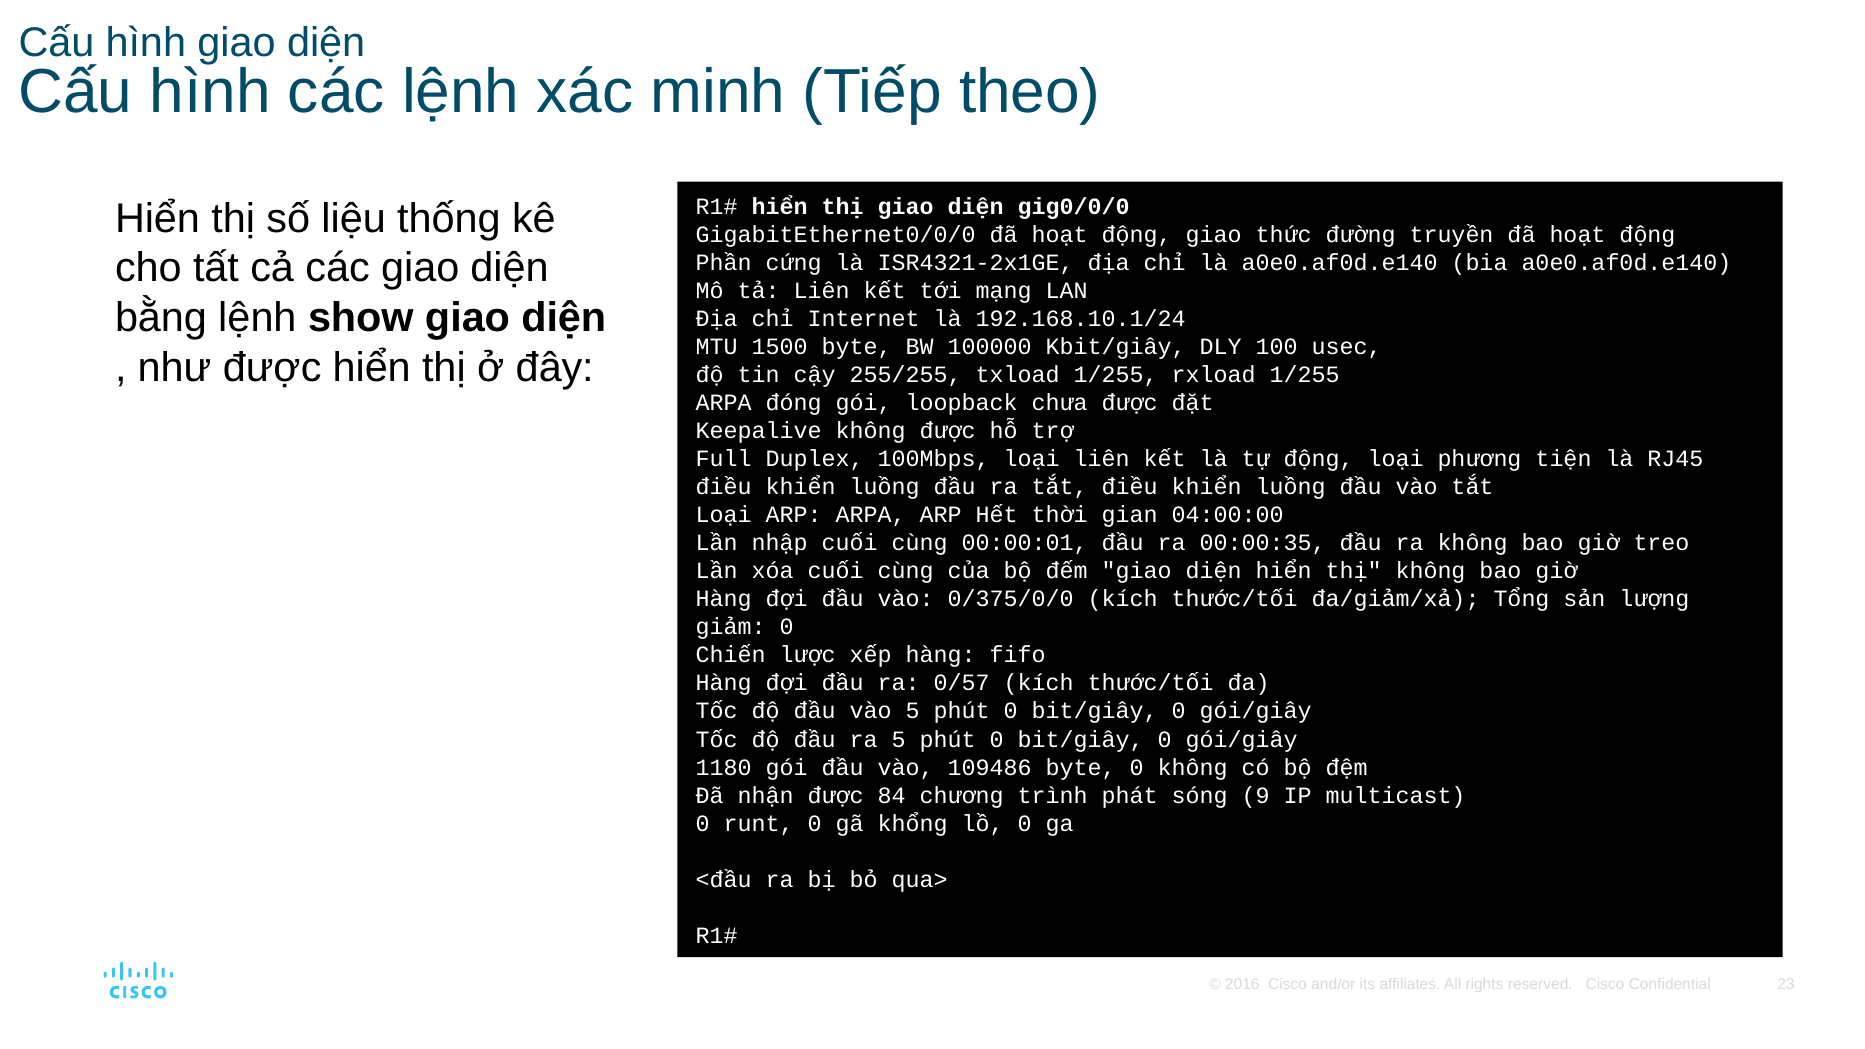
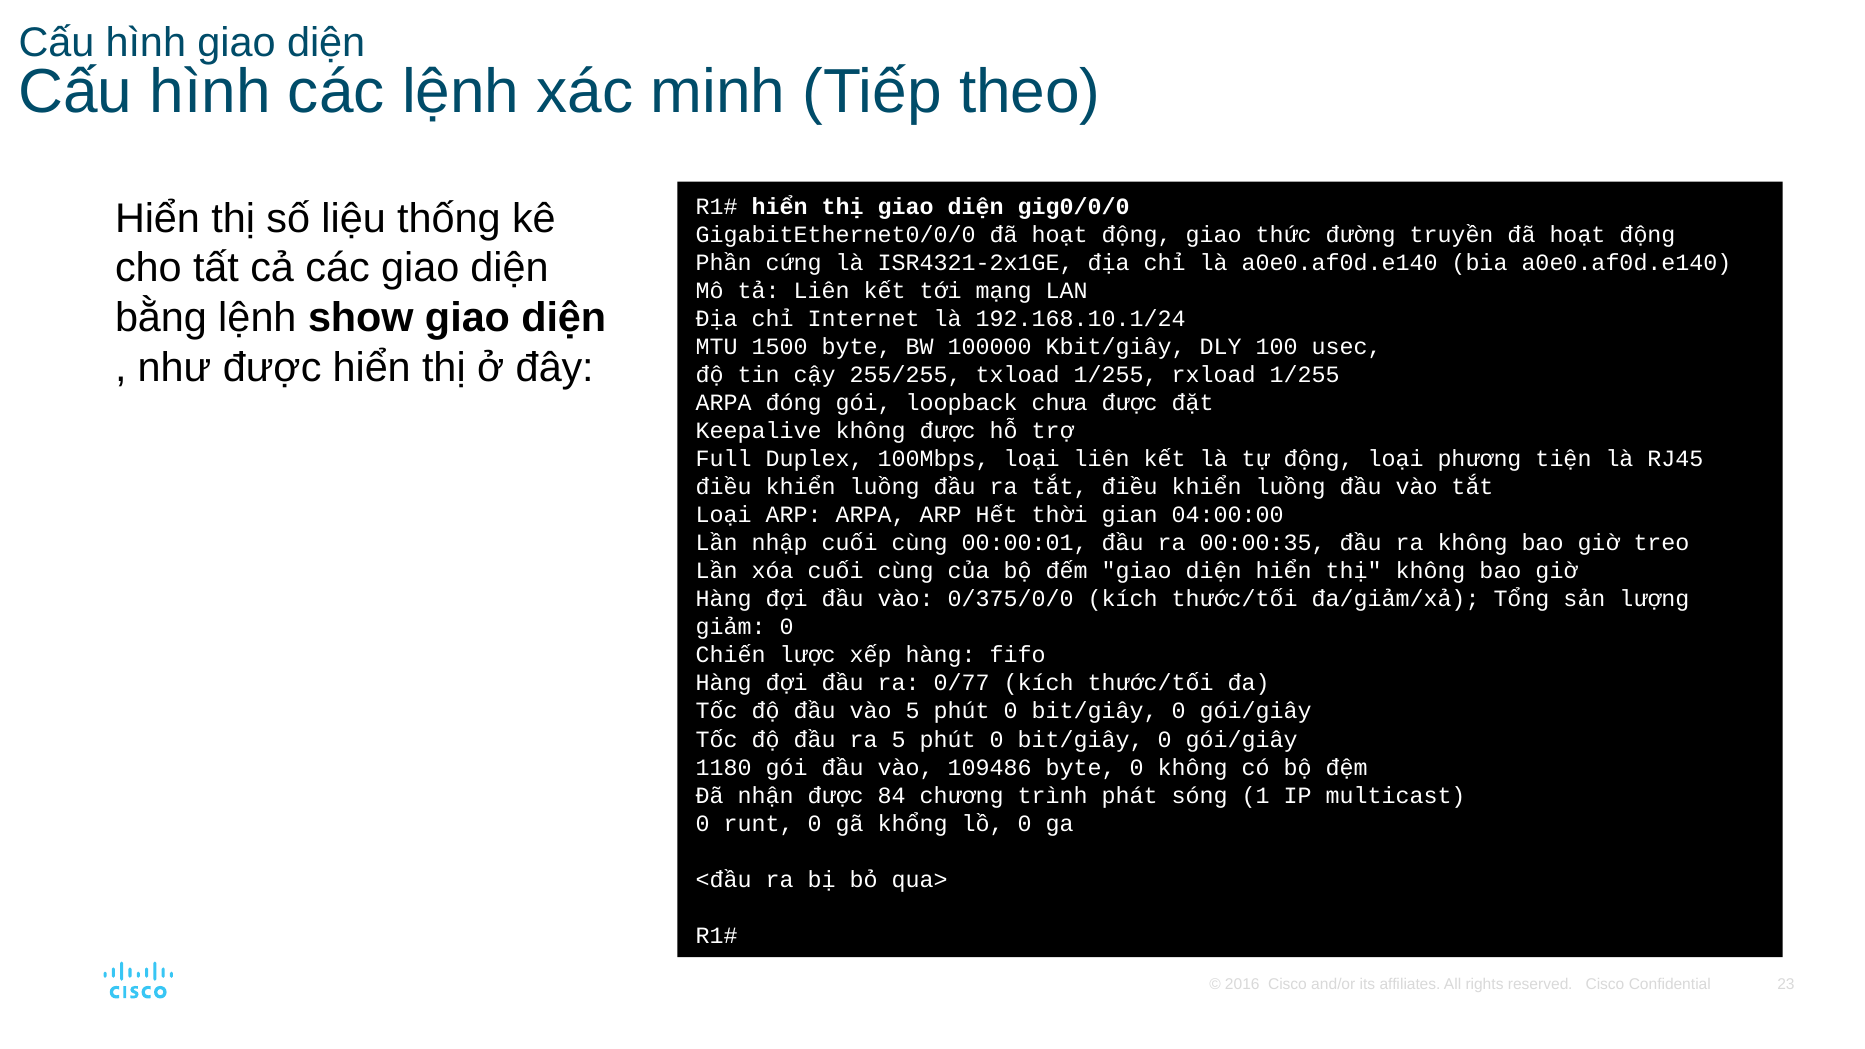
0/57: 0/57 -> 0/77 (962, 683)
9: 9 -> 1 (1256, 795)
